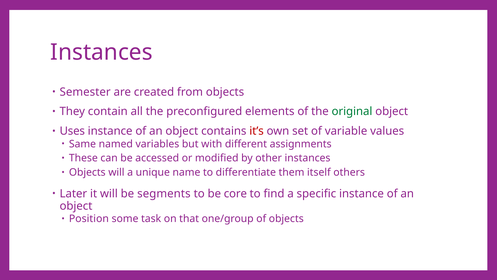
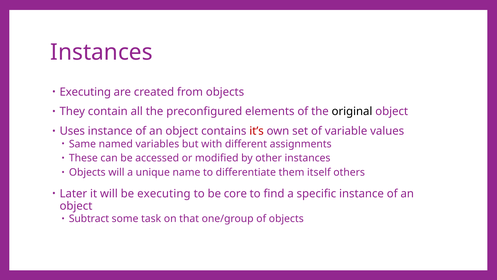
Semester: Semester -> Executing (85, 92)
original colour: green -> black (352, 111)
be segments: segments -> executing (164, 193)
Position: Position -> Subtract (89, 218)
